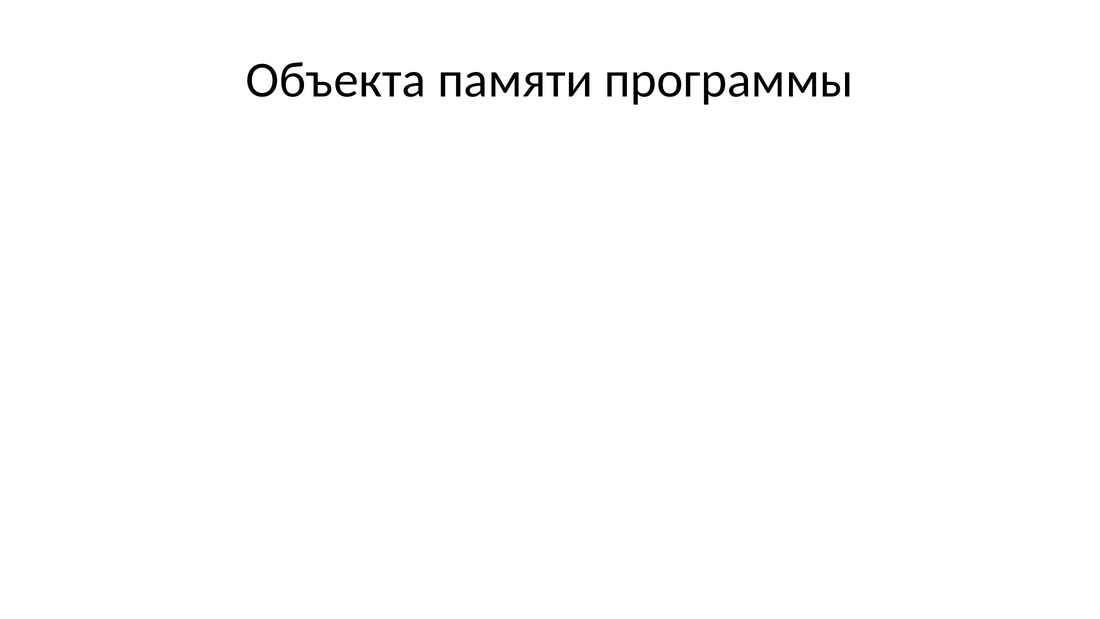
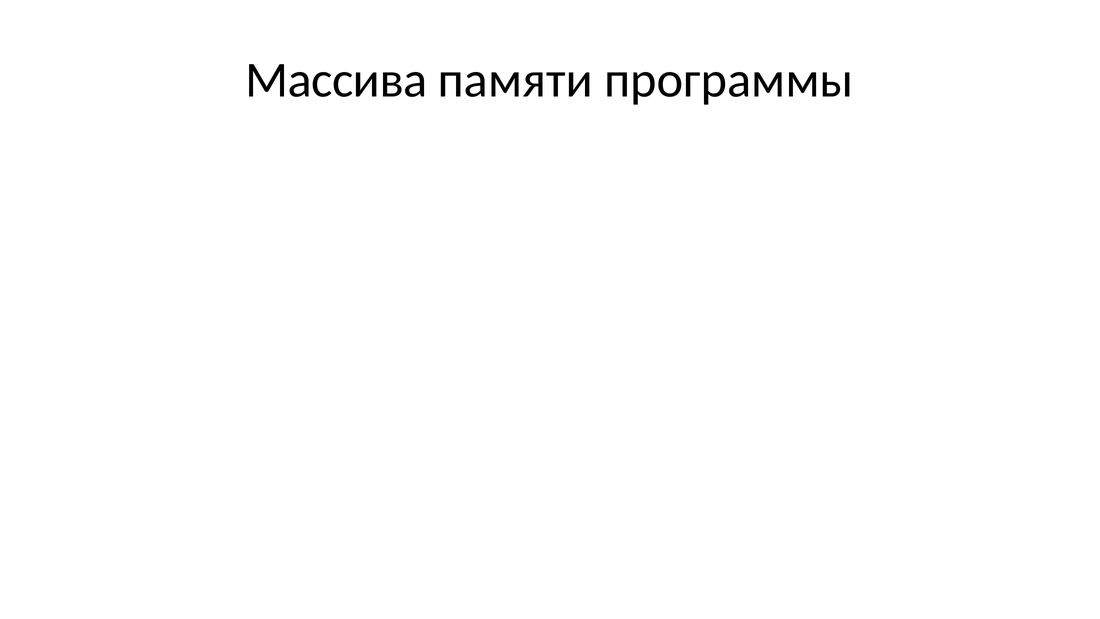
Объекта: Объекта -> Массива (336, 80)
